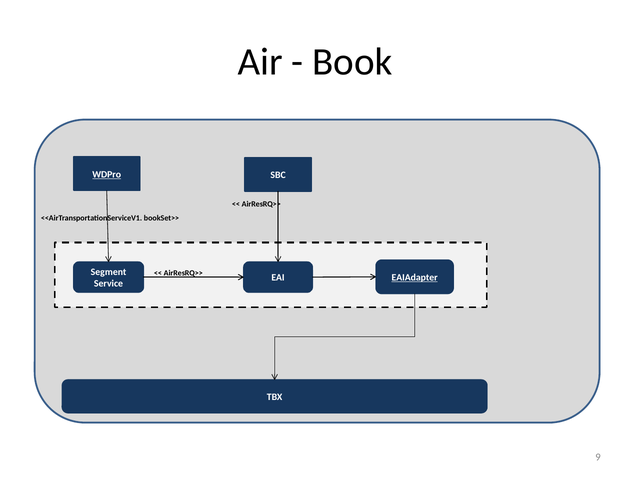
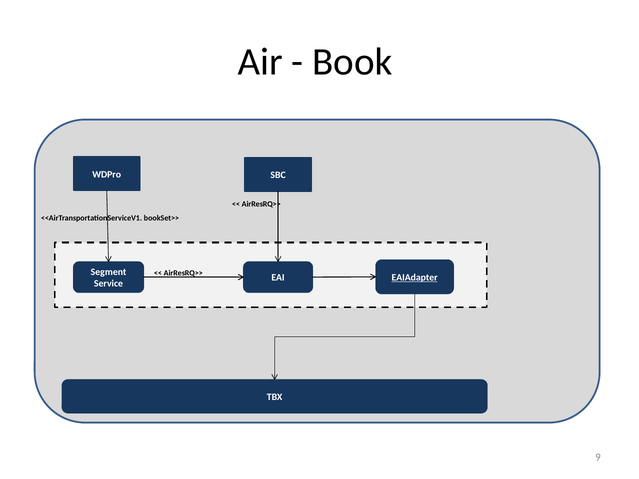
WDPro underline: present -> none (107, 174)
